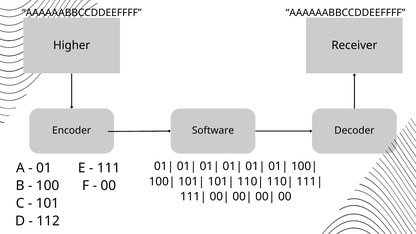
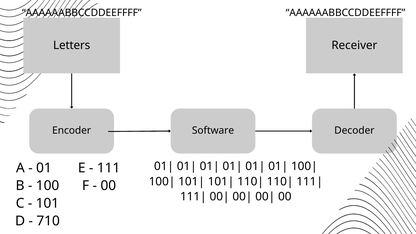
Higher: Higher -> Letters (72, 45)
112: 112 -> 710 (48, 221)
